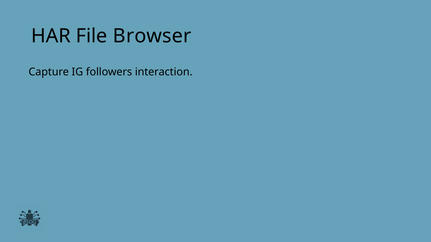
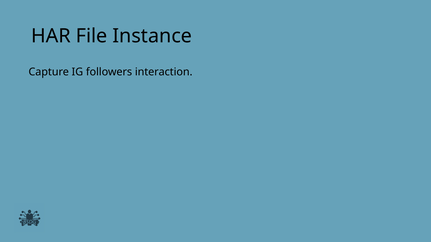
Browser: Browser -> Instance (152, 36)
